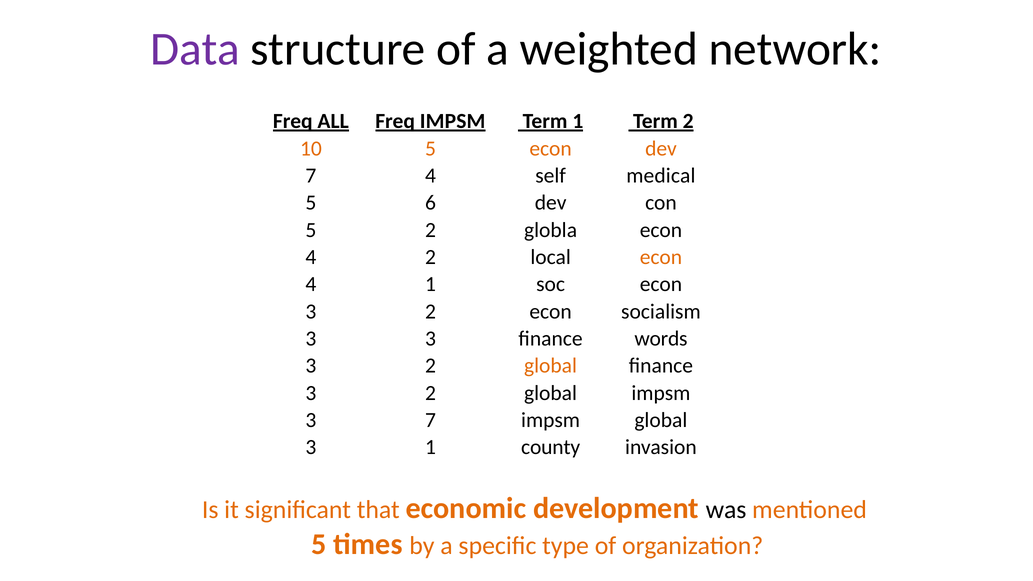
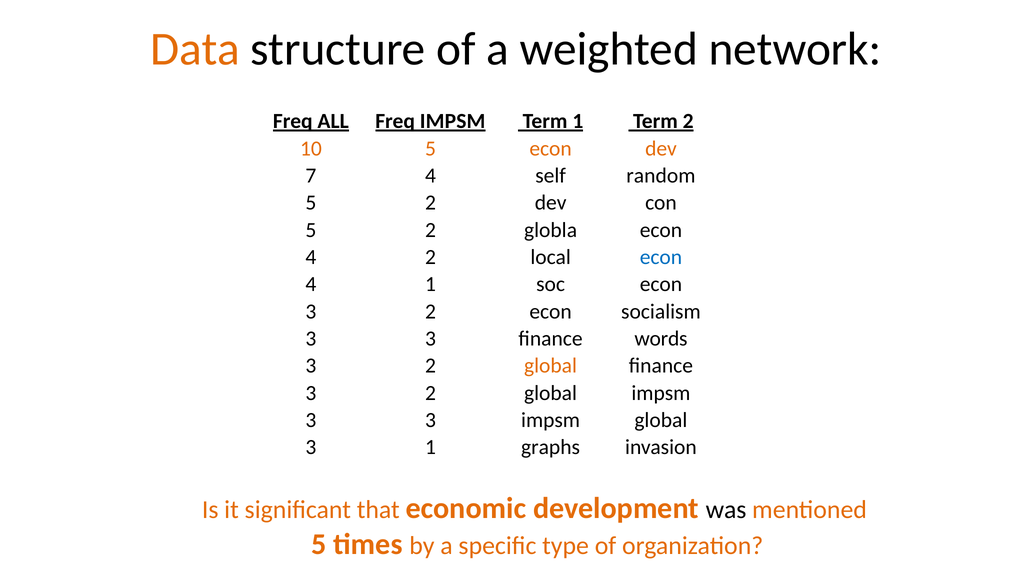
Data colour: purple -> orange (195, 49)
medical: medical -> random (661, 176)
6: 6 -> 2 (430, 203)
econ colour: orange -> blue (661, 257)
7: 7 -> 3 (430, 420)
county: county -> graphs (551, 447)
